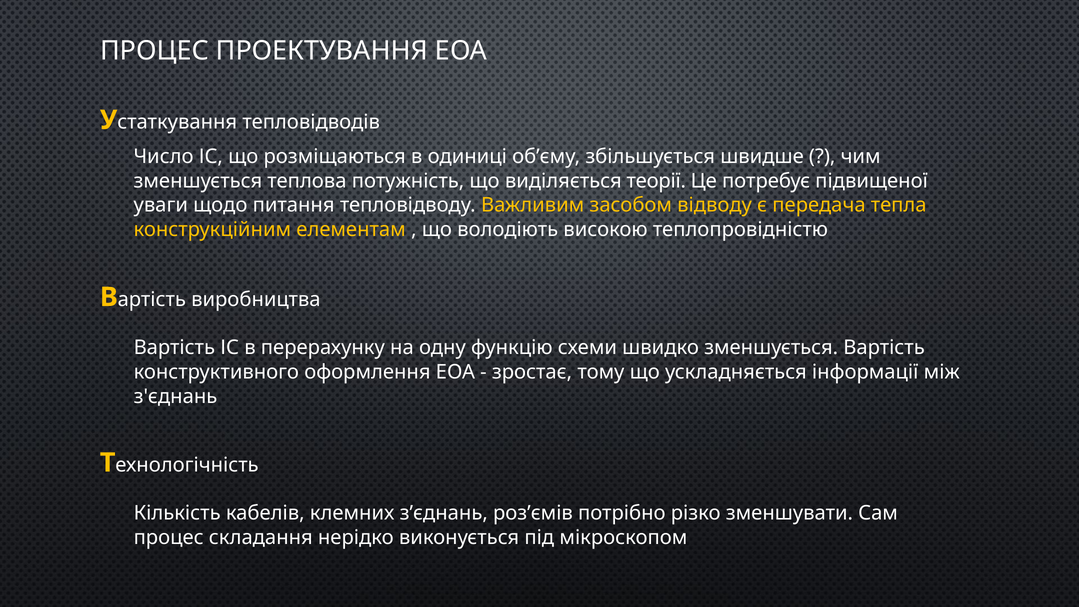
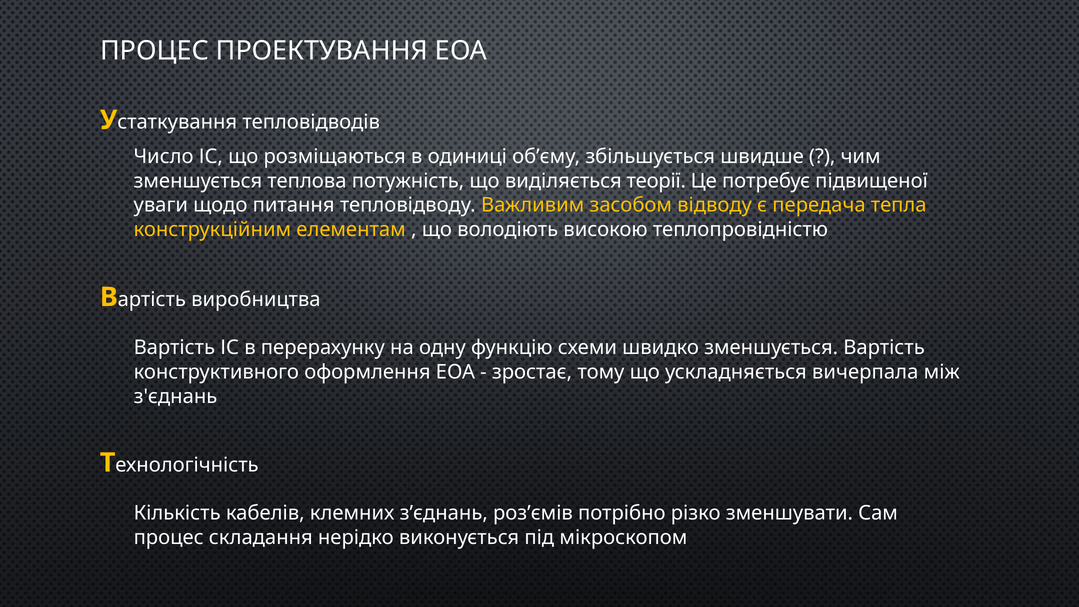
інформації: інформації -> вичерпала (865, 372)
